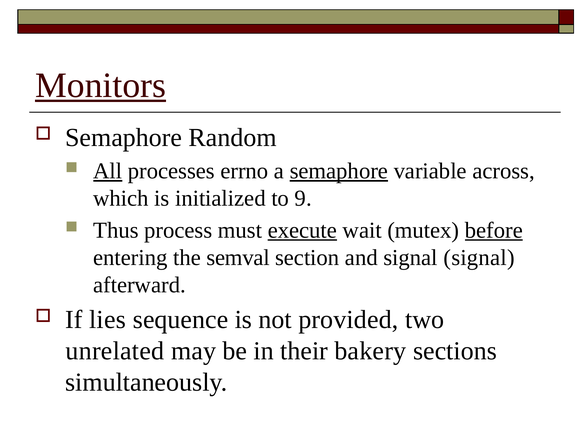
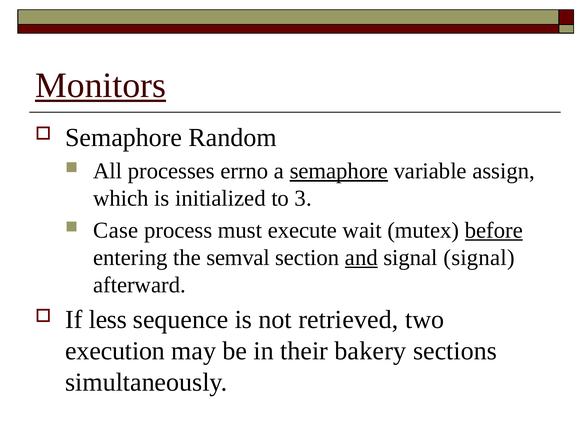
All underline: present -> none (108, 171)
across: across -> assign (504, 171)
9: 9 -> 3 (303, 198)
Thus: Thus -> Case (116, 230)
execute underline: present -> none (302, 230)
and underline: none -> present (361, 257)
lies: lies -> less (108, 319)
provided: provided -> retrieved (348, 319)
unrelated: unrelated -> execution (115, 351)
